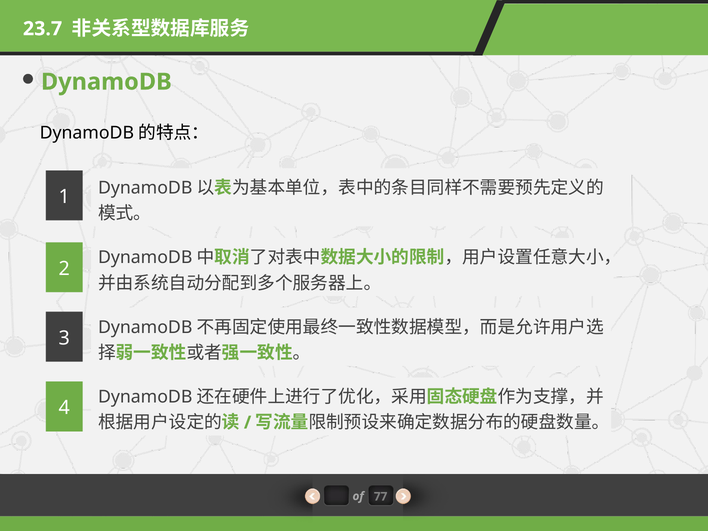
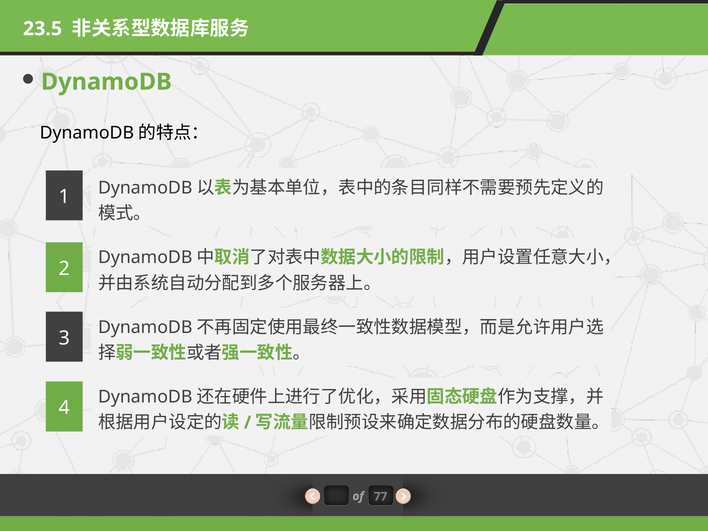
23.7: 23.7 -> 23.5 (43, 29)
